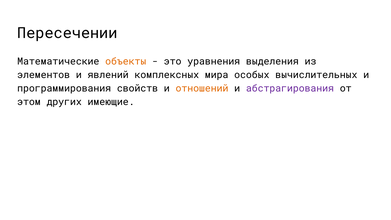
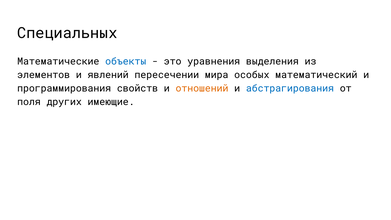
Пересечении: Пересечении -> Специальных (67, 33)
объекты colour: orange -> blue (126, 61)
комплексных: комплексных -> пересечении (167, 75)
вычислительных: вычислительных -> математический (316, 75)
абстрагирования colour: purple -> blue (290, 88)
этом: этом -> поля (29, 102)
